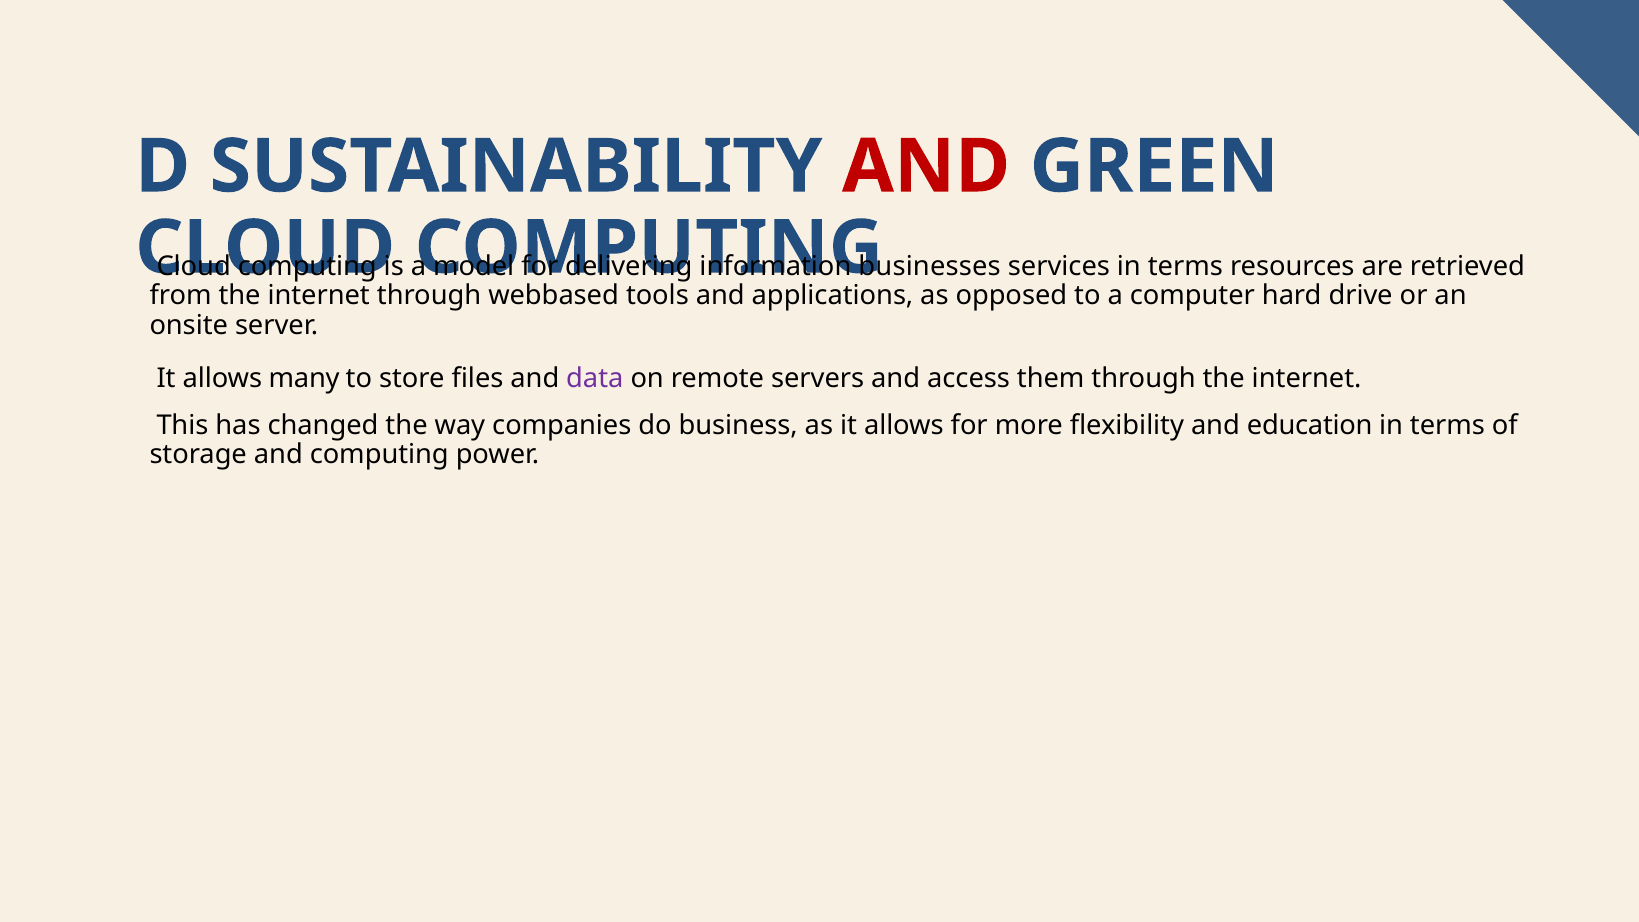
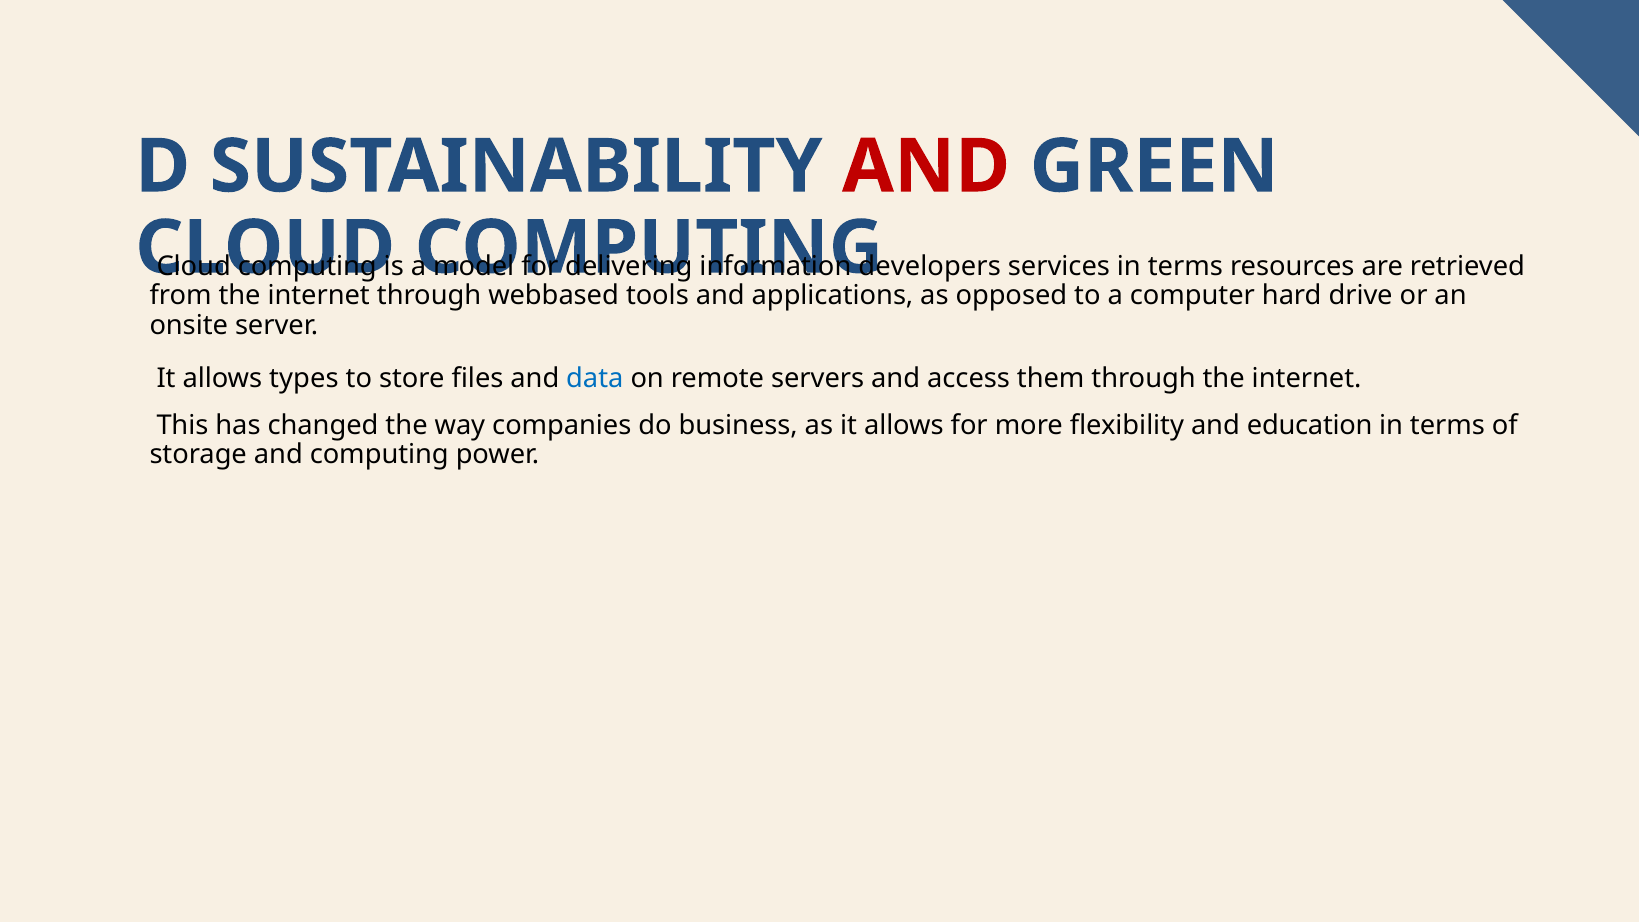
businesses: businesses -> developers (930, 266)
many: many -> types (304, 379)
data colour: purple -> blue (595, 379)
